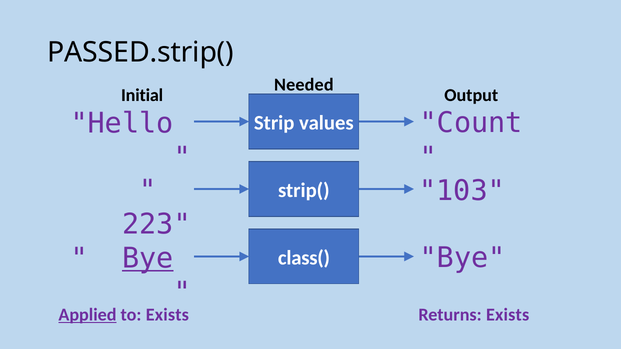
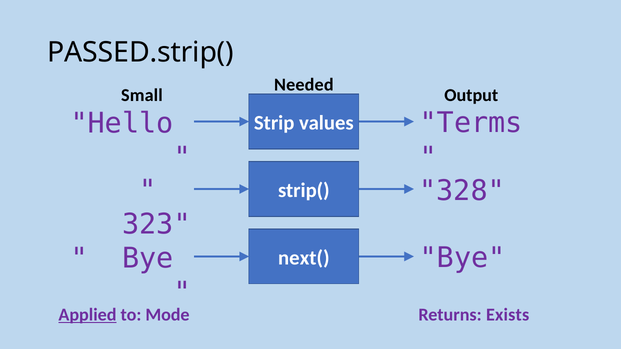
Initial: Initial -> Small (142, 96)
Count: Count -> Terms (471, 123)
103: 103 -> 328 (462, 191)
223: 223 -> 323 (156, 225)
Bye underline: present -> none (148, 259)
class(: class( -> next( (304, 258)
to Exists: Exists -> Mode (167, 315)
